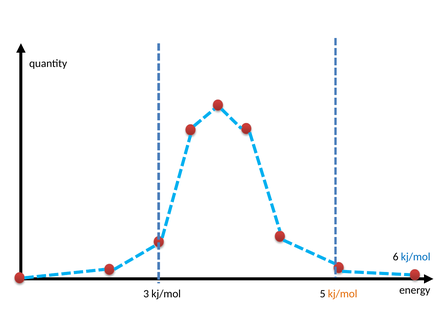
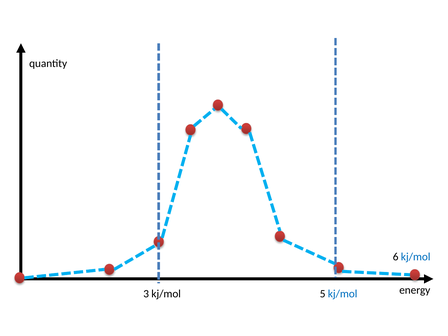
kj/mol colour: orange -> blue (343, 294)
